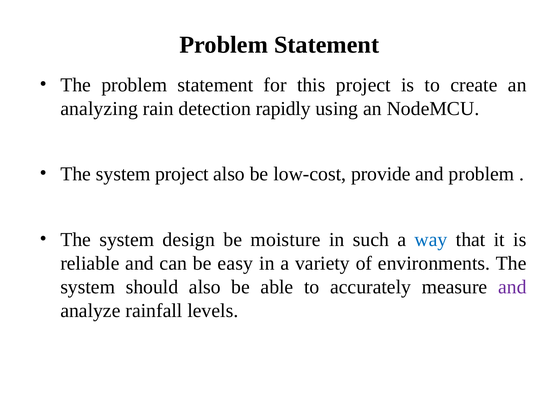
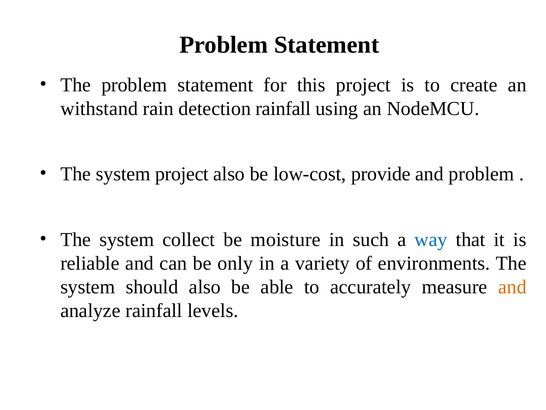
analyzing: analyzing -> withstand (99, 108)
detection rapidly: rapidly -> rainfall (283, 108)
design: design -> collect (189, 239)
easy: easy -> only (235, 263)
and colour: purple -> orange (512, 287)
